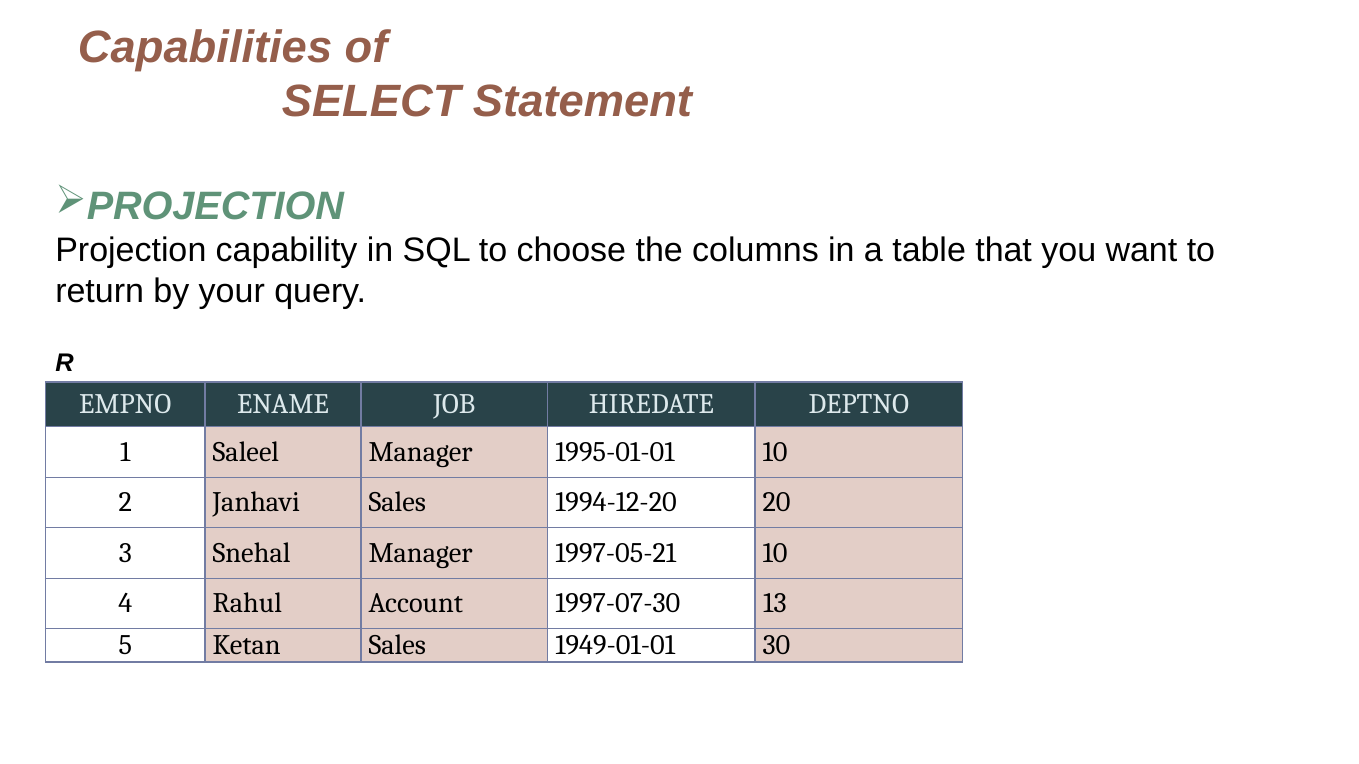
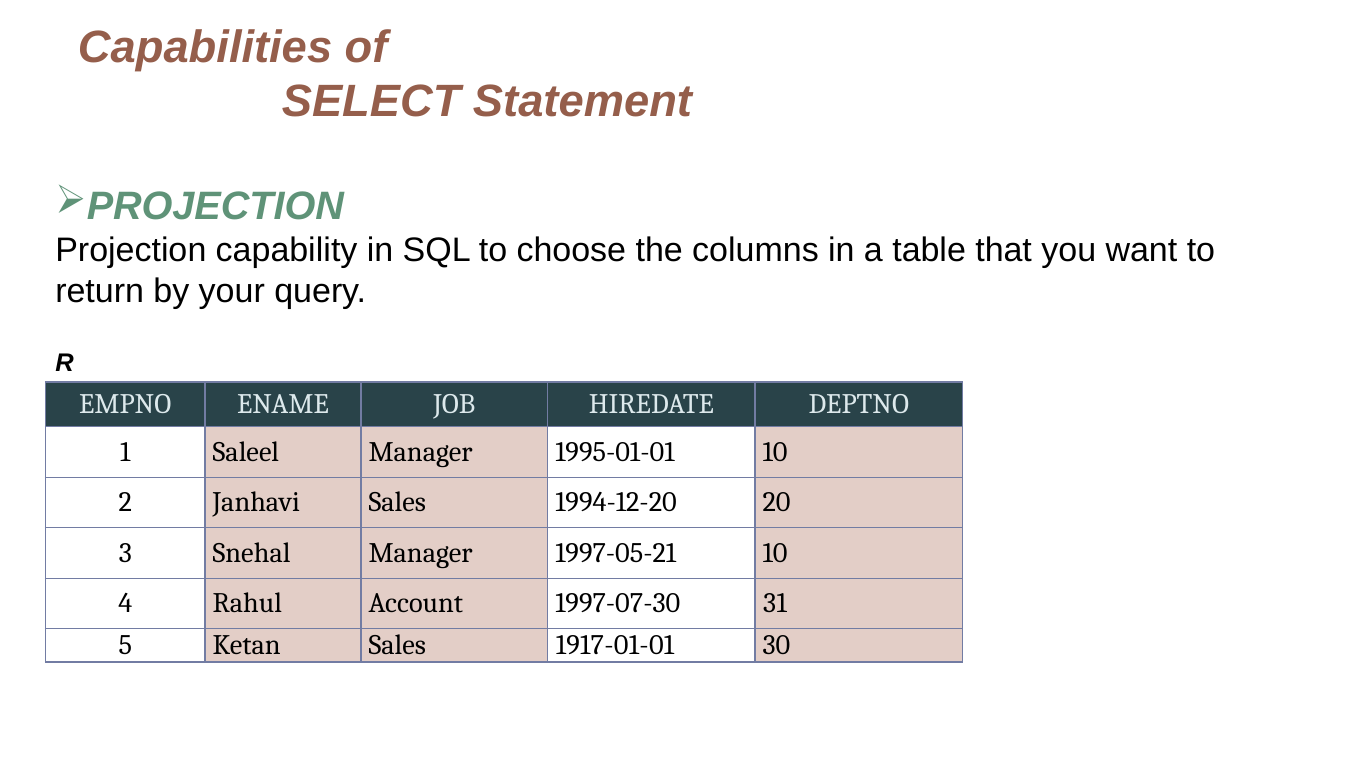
13: 13 -> 31 (775, 604)
1949-01-01: 1949-01-01 -> 1917-01-01 (615, 646)
